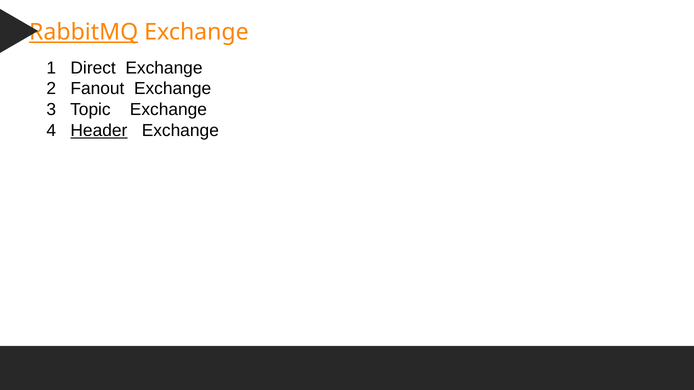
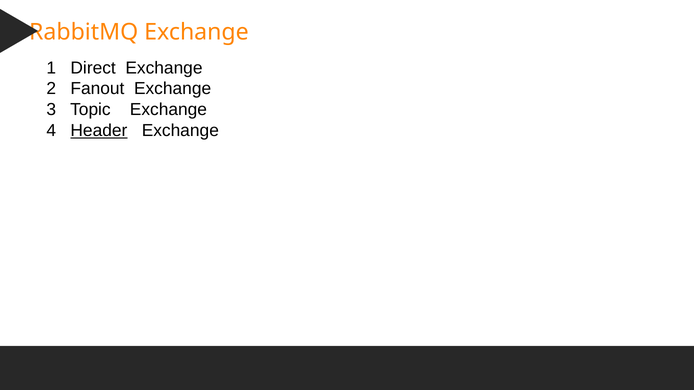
RabbitMQ underline: present -> none (84, 32)
